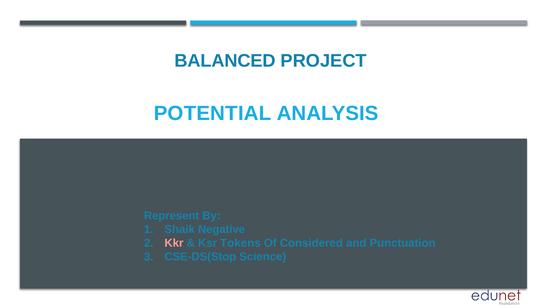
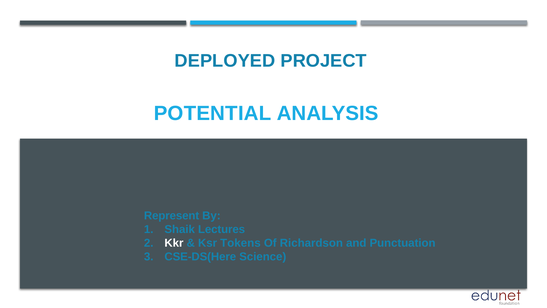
BALANCED: BALANCED -> DEPLOYED (225, 61)
Negative: Negative -> Lectures (222, 229)
Kkr colour: pink -> white (174, 243)
Considered: Considered -> Richardson (311, 243)
CSE-DS(Stop: CSE-DS(Stop -> CSE-DS(Here (200, 256)
